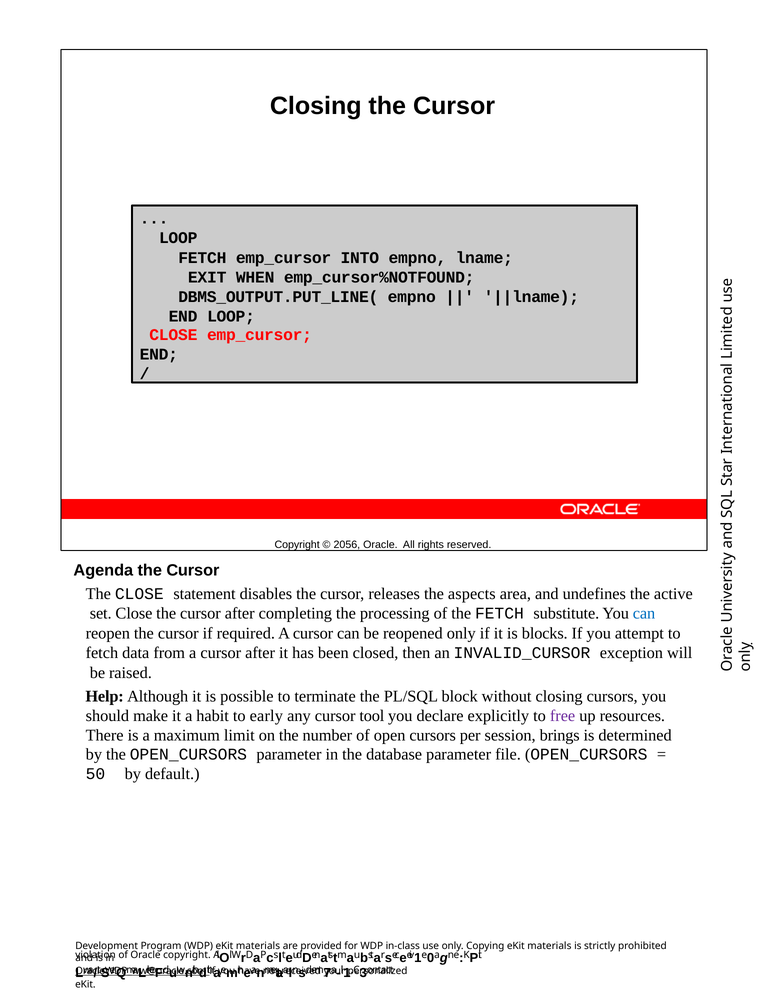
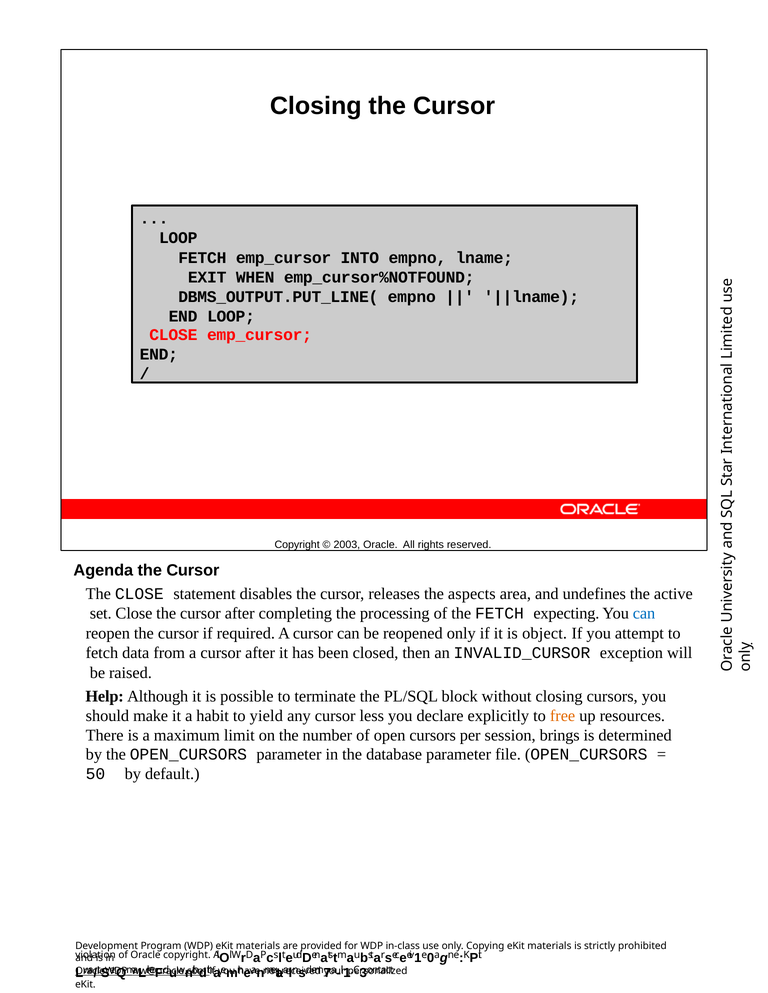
2056: 2056 -> 2003 (347, 545)
substitute: substitute -> expecting (566, 614)
blocks: blocks -> object (545, 634)
early: early -> yield (266, 716)
tool: tool -> less (372, 716)
free colour: purple -> orange (563, 716)
